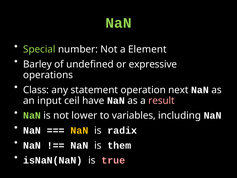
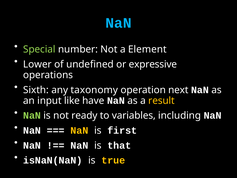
NaN colour: light green -> light blue (118, 23)
Barley: Barley -> Lower (37, 64)
Class: Class -> Sixth (36, 90)
statement: statement -> taxonomy (94, 90)
ceil: ceil -> like (72, 100)
result colour: pink -> yellow (162, 100)
lower: lower -> ready (84, 115)
radix: radix -> first (122, 130)
them: them -> that (119, 145)
true colour: pink -> yellow (113, 160)
